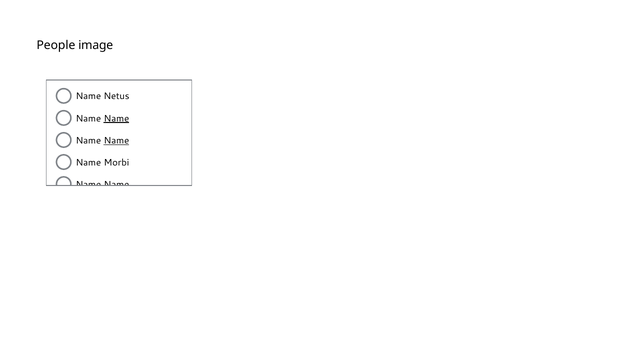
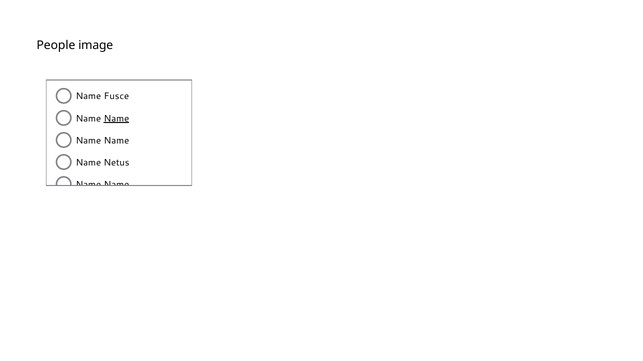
Netus: Netus -> Fusce (116, 97)
Name underline: present -> none (116, 141)
Morbi: Morbi -> Netus (116, 163)
